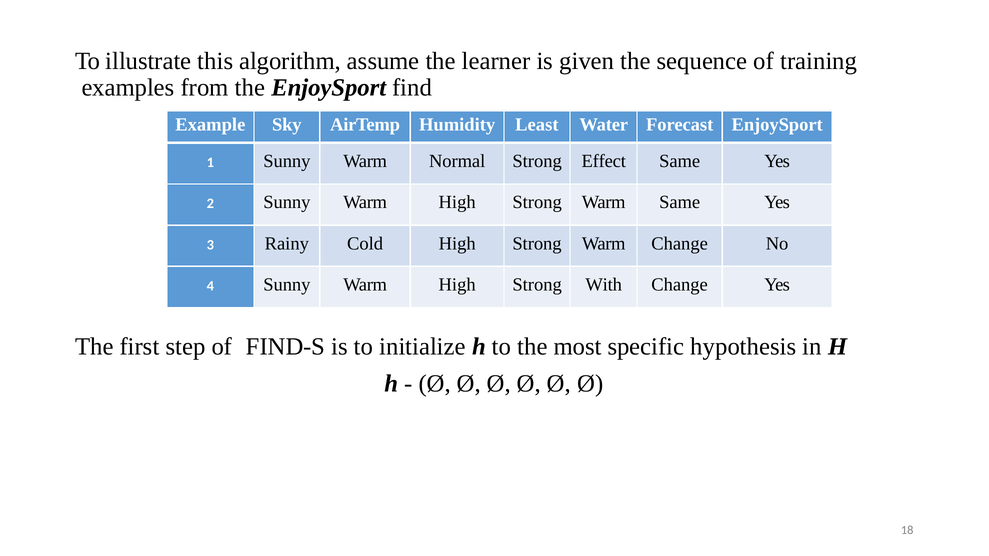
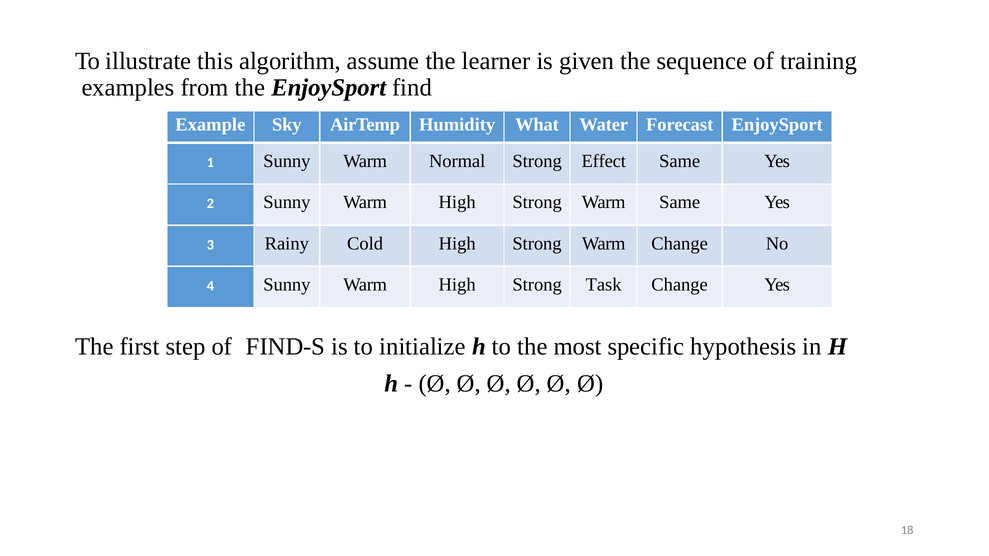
Least: Least -> What (537, 125)
With: With -> Task (604, 285)
